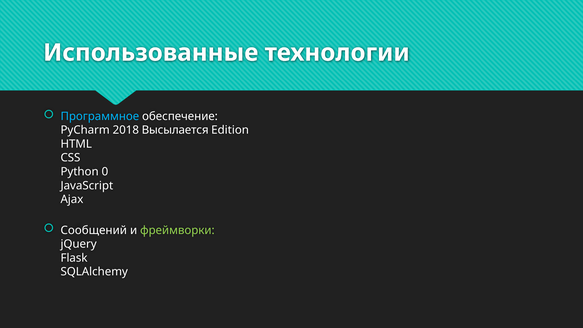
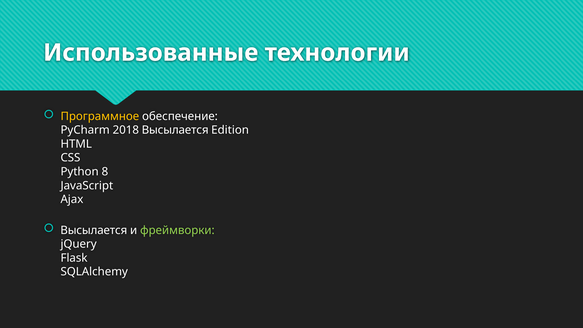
Программное colour: light blue -> yellow (100, 116)
0: 0 -> 8 (105, 172)
Сообщений: Сообщений -> Высылается (94, 230)
